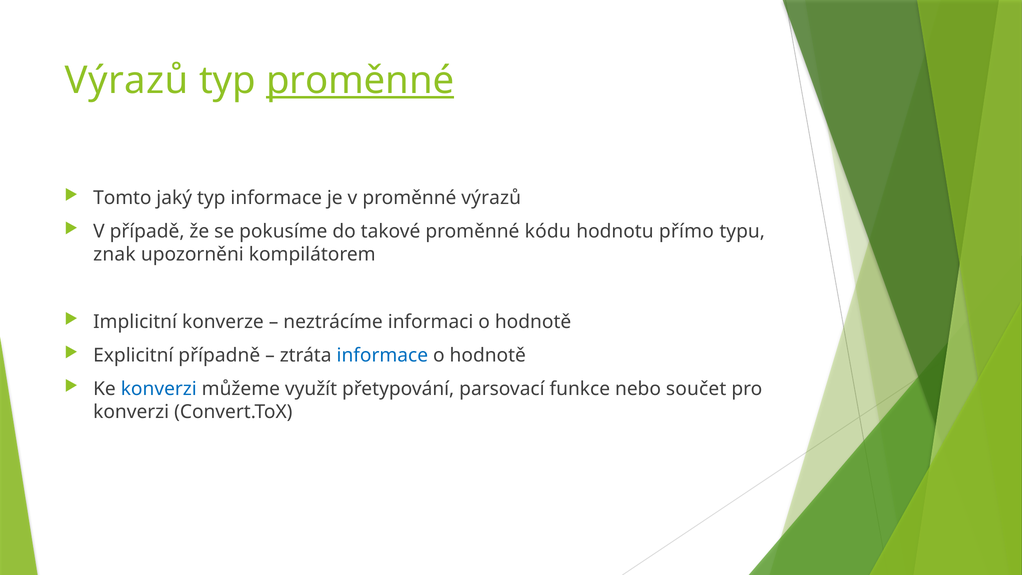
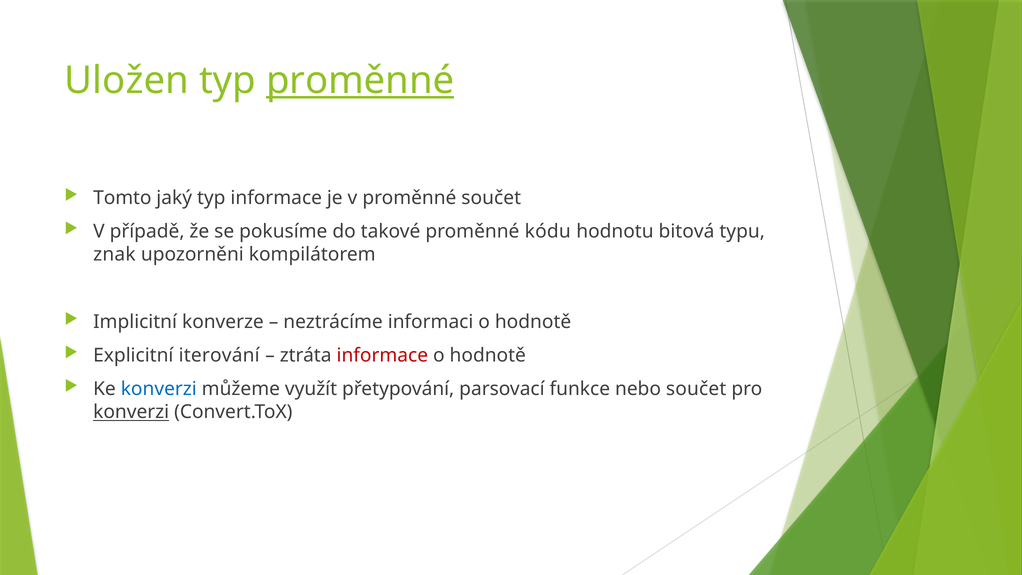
Výrazů: Výrazů -> Uložen (127, 81)
proměnné výrazů: výrazů -> součet (491, 198)
přímo: přímo -> bitová (687, 231)
případně: případně -> iterování (219, 355)
informace colour: blue -> red (382, 355)
konverzi underline: none -> present (131, 412)
